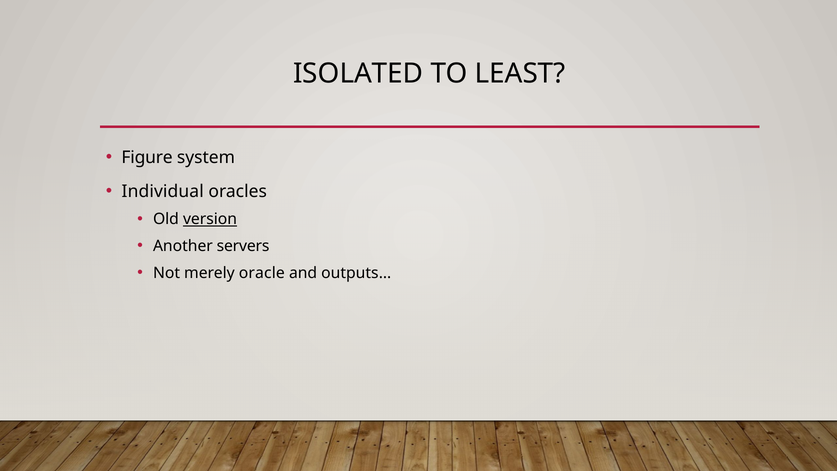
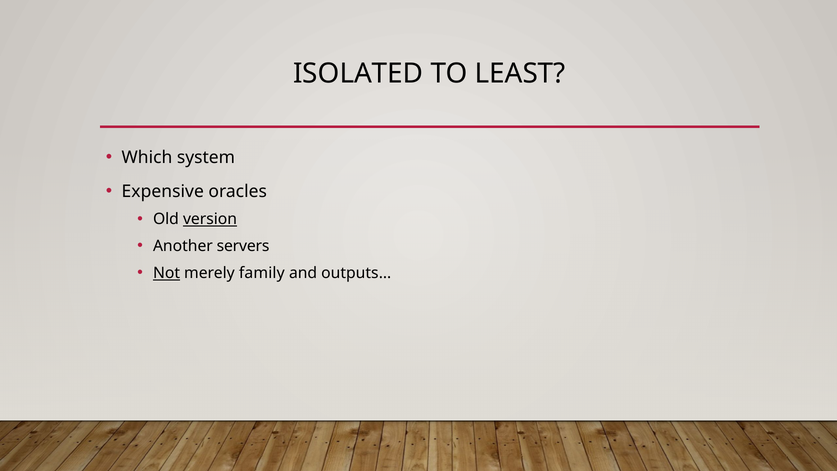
Figure: Figure -> Which (147, 157)
Individual: Individual -> Expensive (163, 191)
Not underline: none -> present (167, 273)
oracle: oracle -> family (262, 273)
